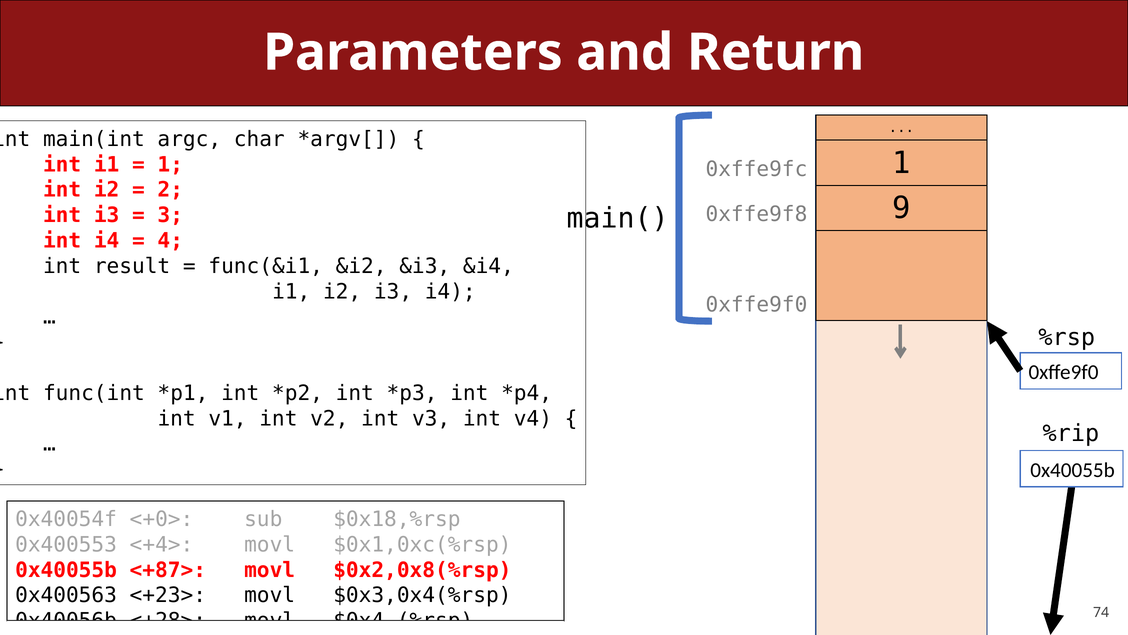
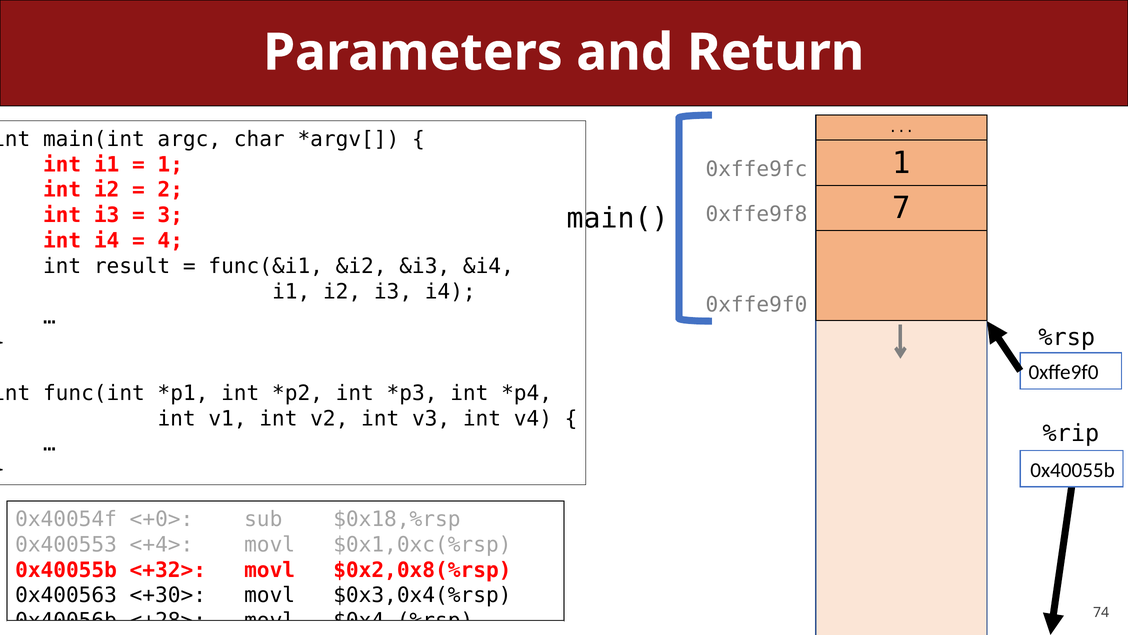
9: 9 -> 7 (901, 208)
<+87>: <+87> -> <+32> (168, 570)
<+23>: <+23> -> <+30> (168, 595)
